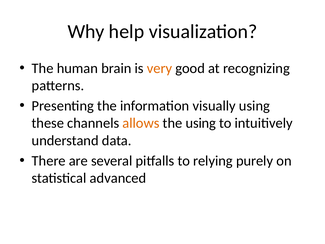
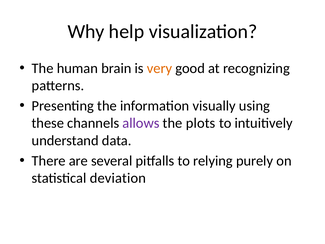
allows colour: orange -> purple (141, 123)
the using: using -> plots (201, 123)
advanced: advanced -> deviation (118, 178)
